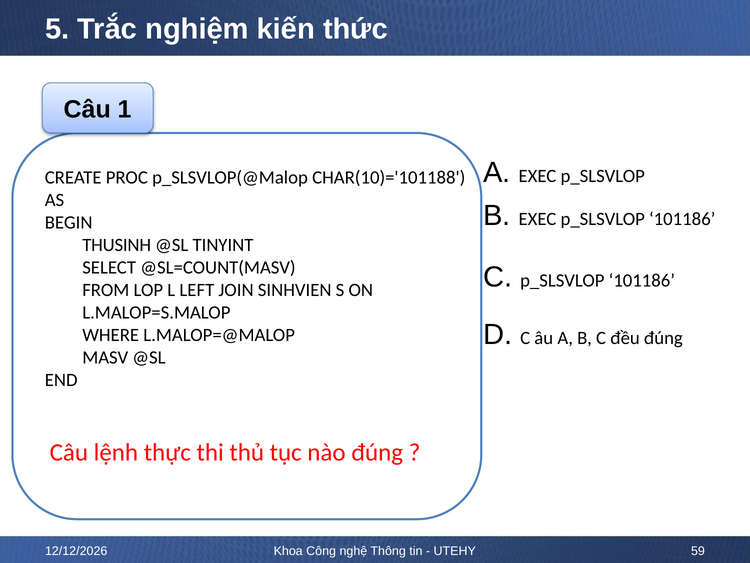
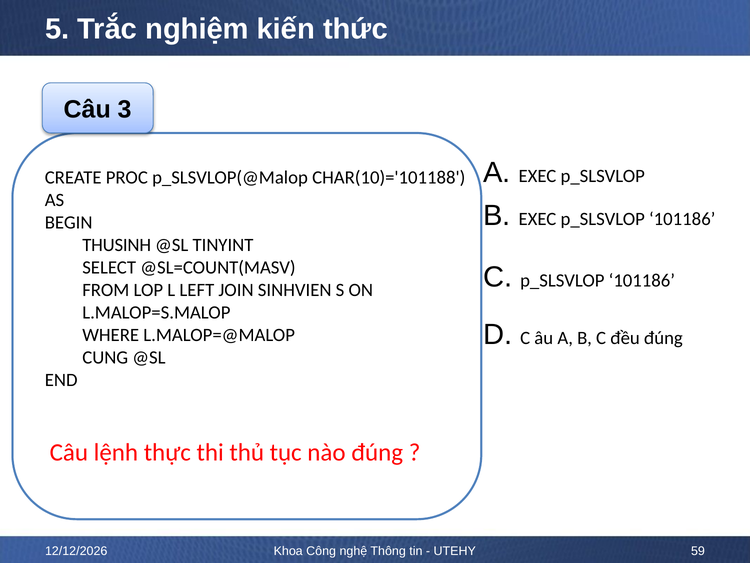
1: 1 -> 3 (125, 110)
MASV: MASV -> CUNG (105, 357)
